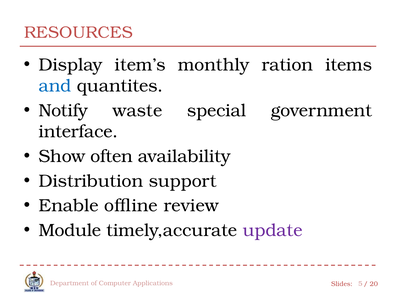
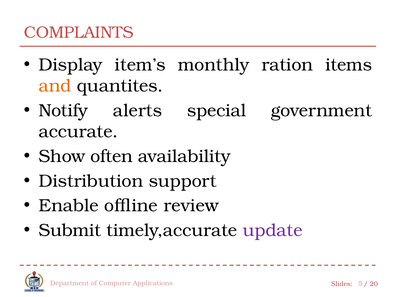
RESOURCES: RESOURCES -> COMPLAINTS (79, 32)
and colour: blue -> orange (55, 86)
waste: waste -> alerts (137, 111)
interface: interface -> accurate (78, 132)
Module: Module -> Submit (70, 230)
